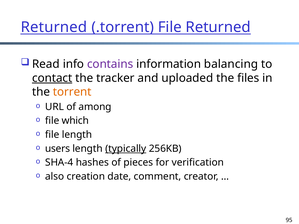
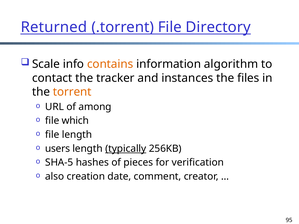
File Returned: Returned -> Directory (218, 27)
Read: Read -> Scale (46, 64)
contains colour: purple -> orange (110, 64)
balancing: balancing -> algorithm (231, 64)
contact underline: present -> none (52, 78)
uploaded: uploaded -> instances (187, 78)
SHA-4: SHA-4 -> SHA-5 (59, 163)
